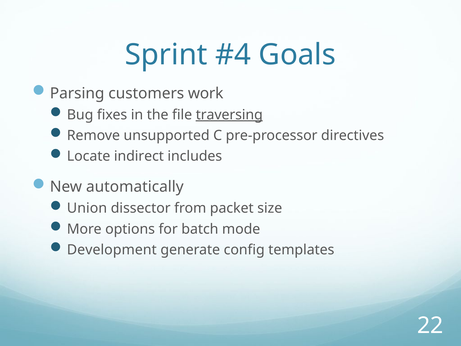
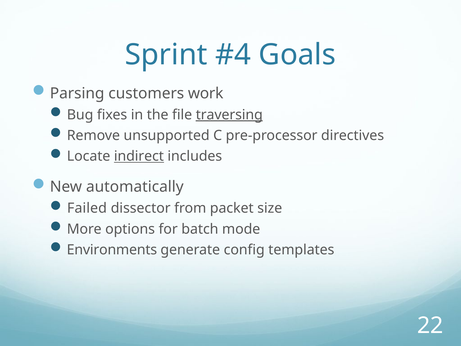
indirect underline: none -> present (139, 156)
Union: Union -> Failed (87, 208)
Development: Development -> Environments (112, 250)
